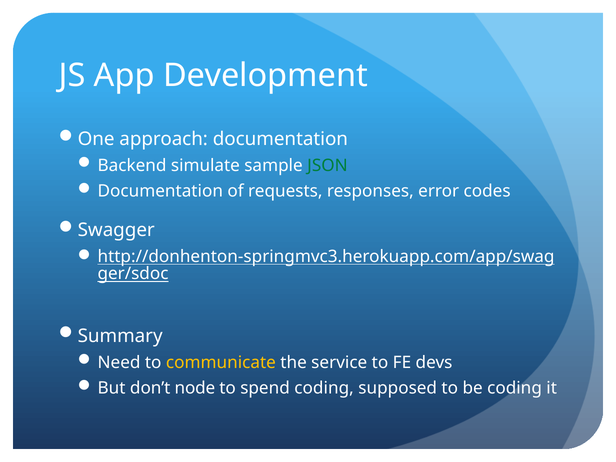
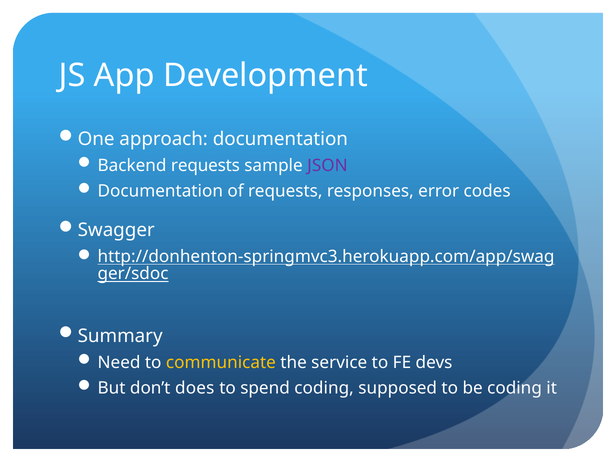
Backend simulate: simulate -> requests (205, 165)
JSON colour: green -> purple (327, 165)
node: node -> does (195, 388)
